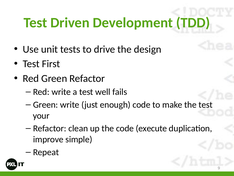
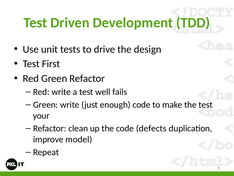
execute: execute -> defects (151, 128)
simple: simple -> model (79, 139)
